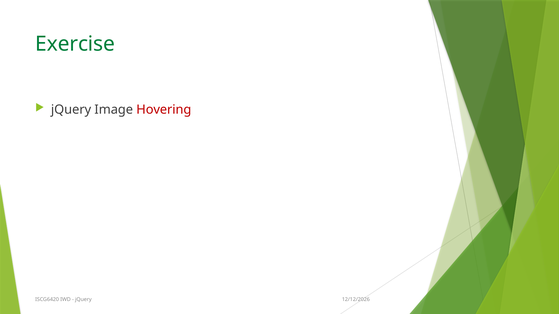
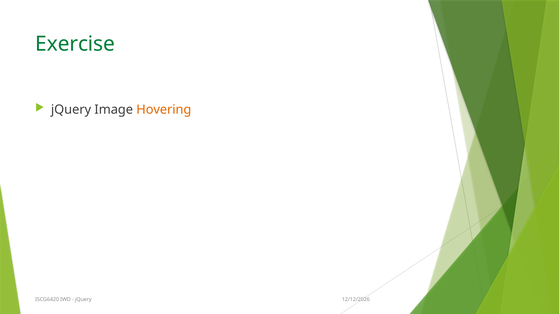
Hovering colour: red -> orange (164, 110)
